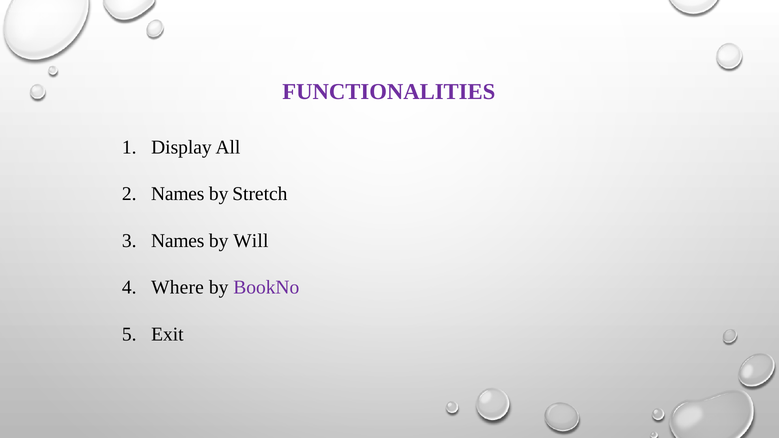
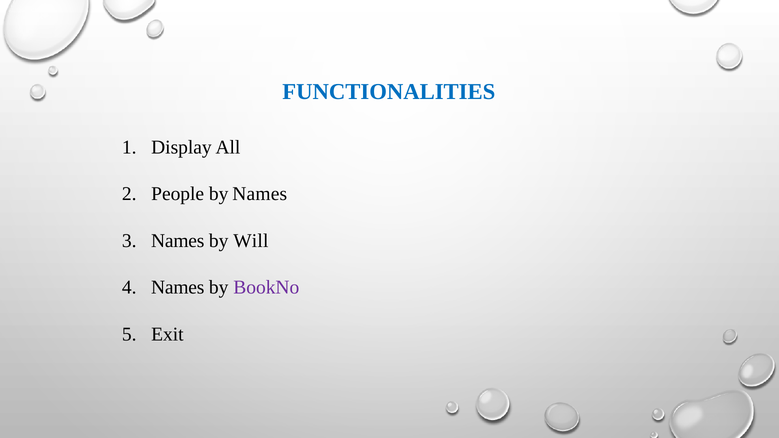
FUNCTIONALITIES colour: purple -> blue (389, 92)
Names: Names -> People (178, 194)
by Stretch: Stretch -> Names (260, 194)
Where: Where -> Names (178, 288)
